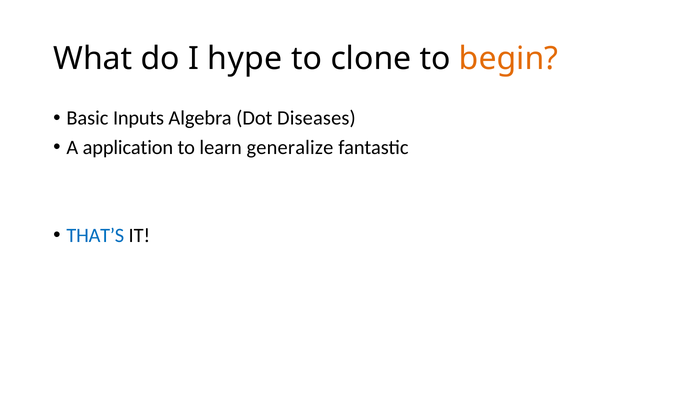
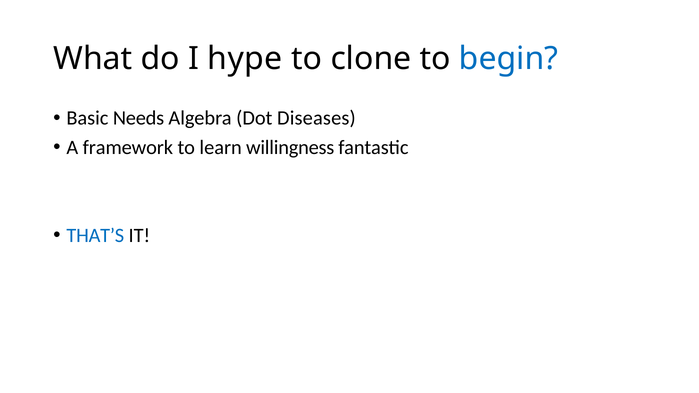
begin colour: orange -> blue (509, 59)
Inputs: Inputs -> Needs (139, 118)
application: application -> framework (128, 147)
generalize: generalize -> willingness (290, 147)
